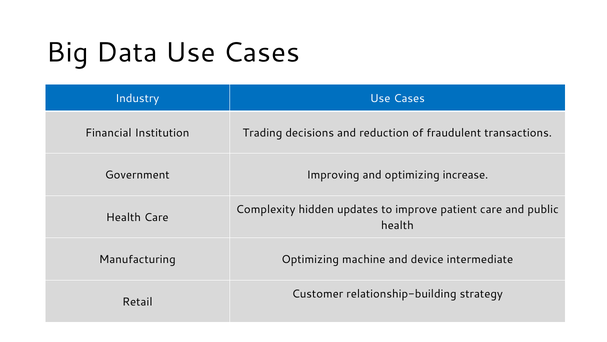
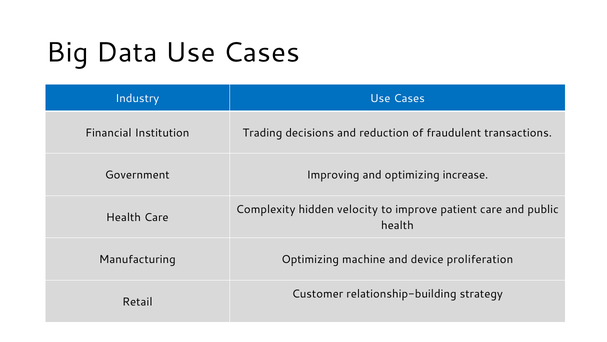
updates: updates -> velocity (358, 209)
intermediate: intermediate -> proliferation (480, 259)
